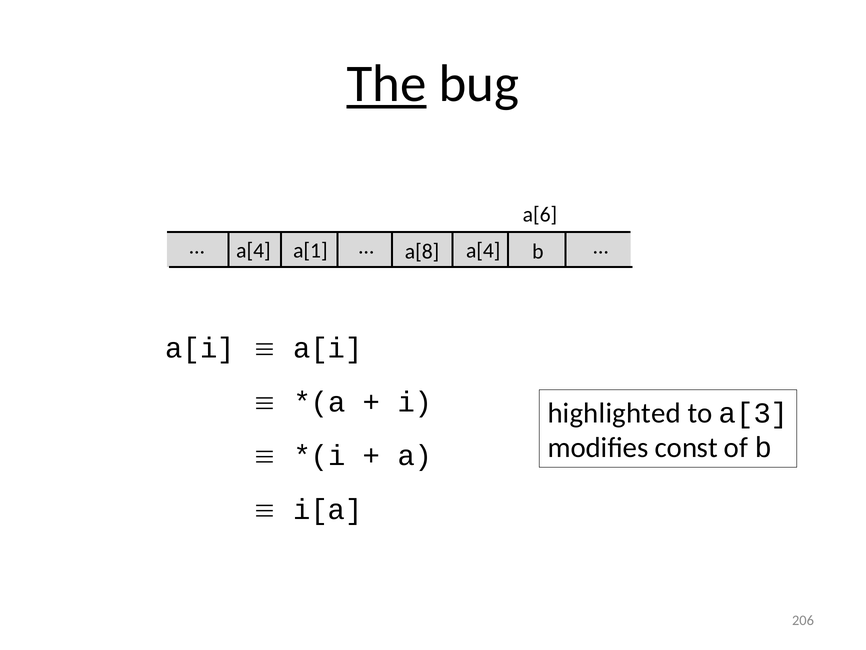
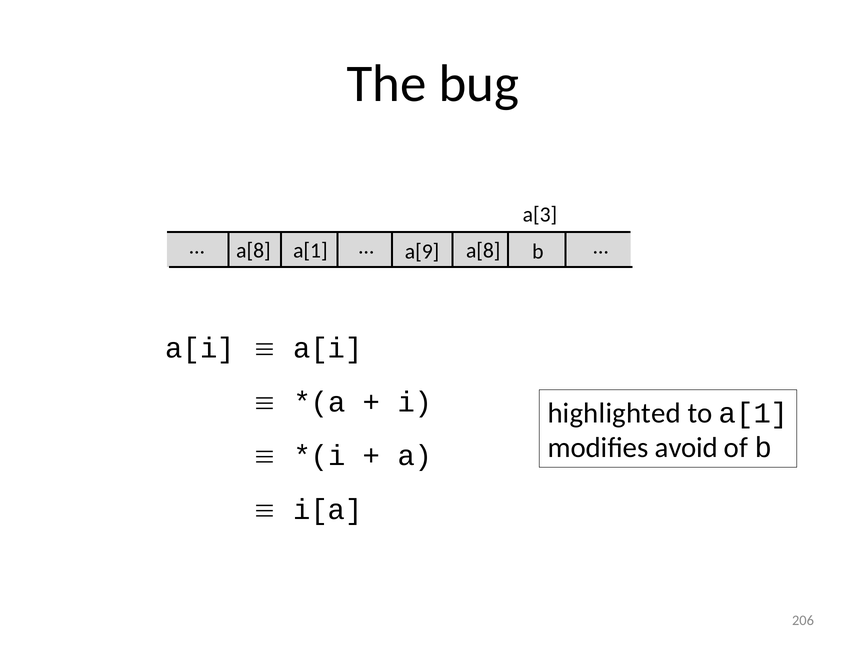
The underline: present -> none (387, 84)
a[6: a[6 -> a[3 (540, 215)
a[8: a[8 -> a[9 (422, 251)
a[4: a[4 -> a[8 (253, 251)
a[1 a[4: a[4 -> a[8 (483, 251)
to a[3: a[3 -> a[1 (754, 413)
const: const -> avoid (686, 447)
